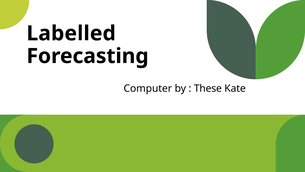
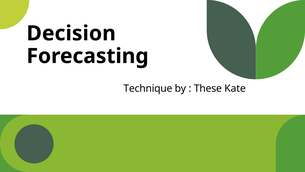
Labelled: Labelled -> Decision (71, 33)
Computer: Computer -> Technique (148, 88)
